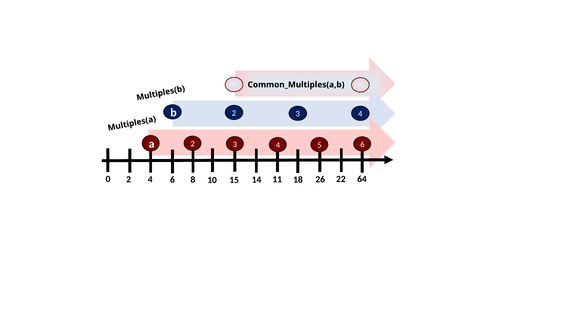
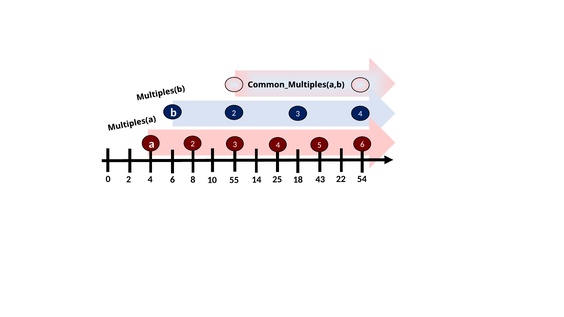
26: 26 -> 43 (320, 180)
64: 64 -> 54 (362, 179)
15: 15 -> 55 (234, 180)
11: 11 -> 25 (277, 180)
